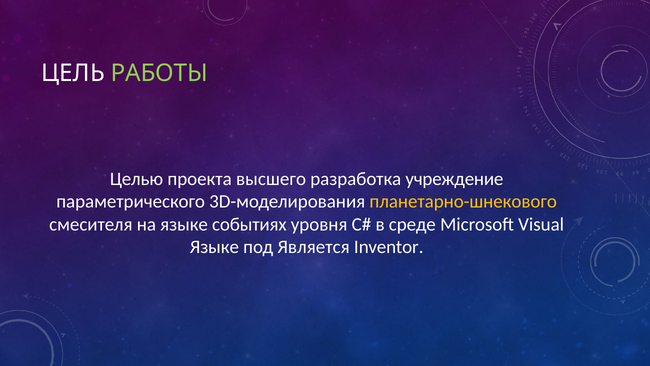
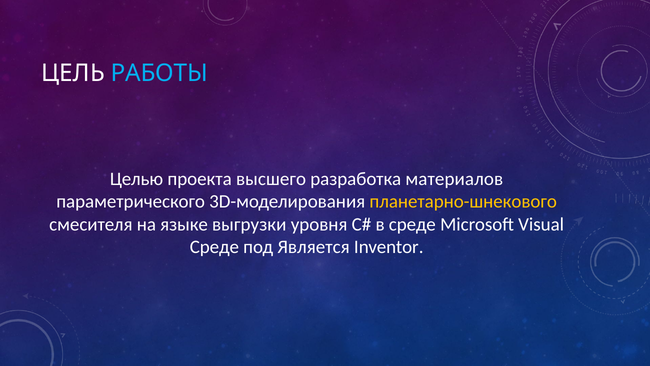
РАБОТЫ colour: light green -> light blue (159, 73)
учреждение: учреждение -> материалов (454, 179)
событиях: событиях -> выгрузки (249, 224)
Языке: Языке -> Среде (214, 247)
